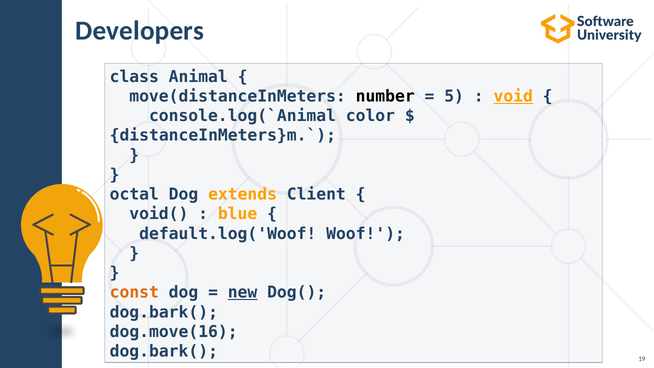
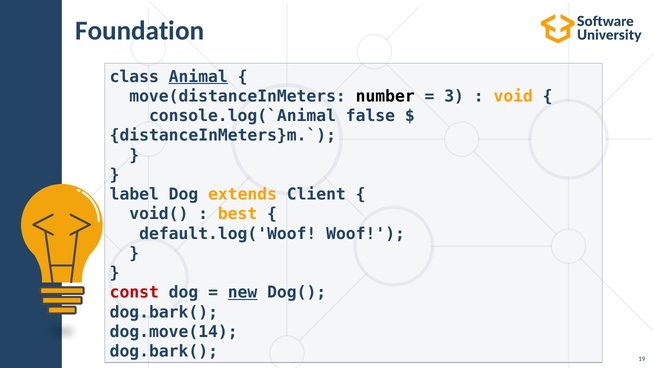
Developers: Developers -> Foundation (140, 31)
Animal underline: none -> present (198, 77)
5: 5 -> 3 (454, 96)
void underline: present -> none (513, 96)
color: color -> false (370, 116)
octal: octal -> label (134, 194)
blue: blue -> best (238, 214)
const colour: orange -> red (134, 292)
dog.move(16: dog.move(16 -> dog.move(14 (174, 332)
